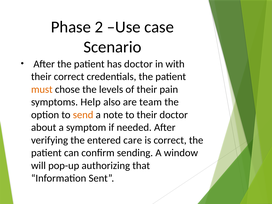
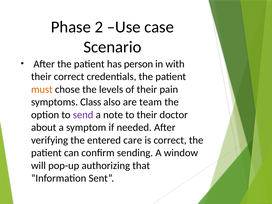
has doctor: doctor -> person (138, 64)
Help: Help -> Class (91, 102)
send colour: orange -> purple (83, 115)
